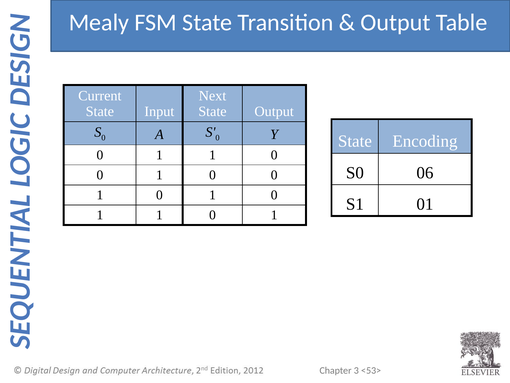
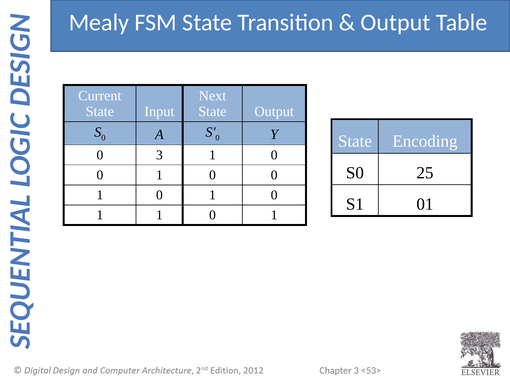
1: 1 -> 3 (159, 155)
06: 06 -> 25 (425, 173)
